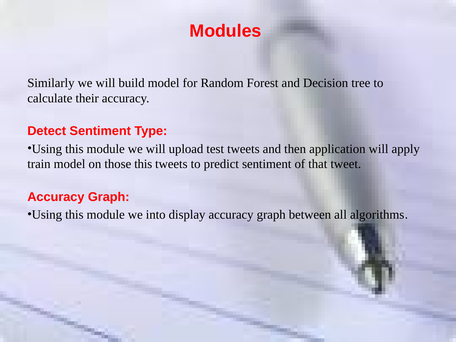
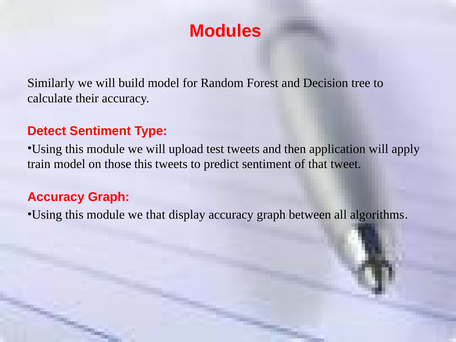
we into: into -> that (156, 215)
